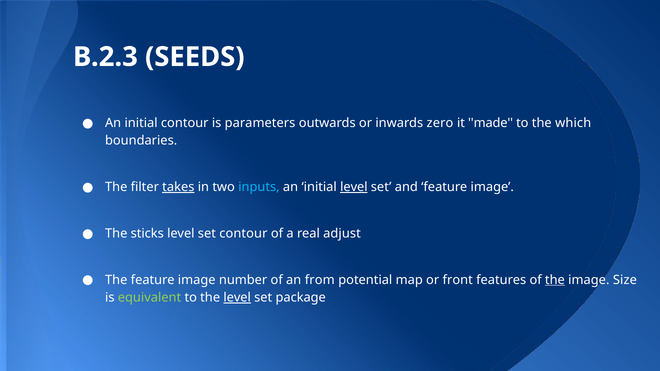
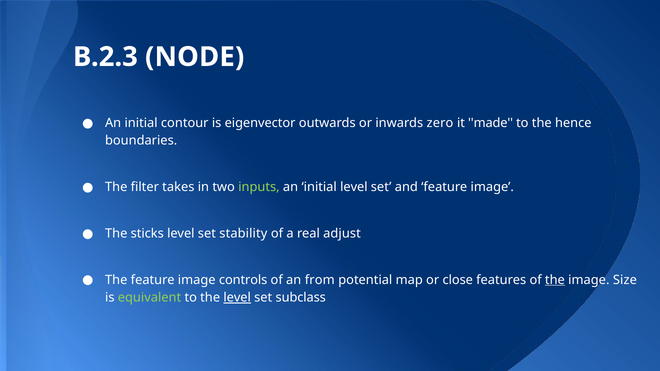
SEEDS: SEEDS -> NODE (195, 57)
parameters: parameters -> eigenvector (260, 123)
which: which -> hence (573, 123)
takes underline: present -> none (178, 187)
inputs colour: light blue -> light green (259, 187)
level underline: present -> none (354, 187)
set contour: contour -> stability (243, 234)
number: number -> controls (243, 280)
front: front -> close (458, 280)
package: package -> subclass (301, 298)
